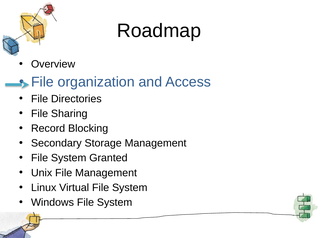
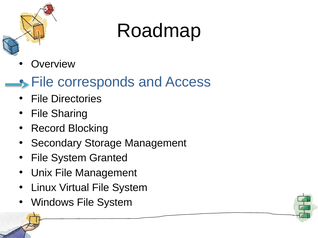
organization: organization -> corresponds (96, 82)
